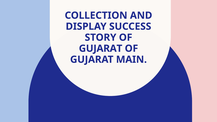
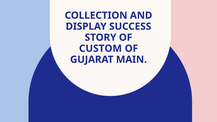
GUJARAT: GUJARAT -> CUSTOM (100, 49)
